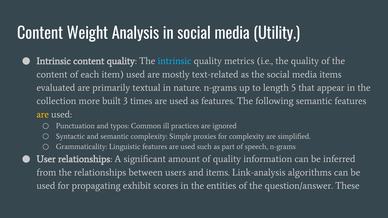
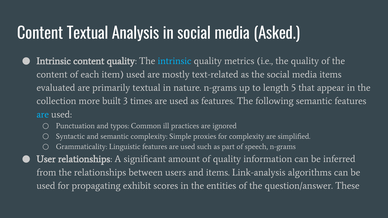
Content Weight: Weight -> Textual (88, 34)
Utility: Utility -> Asked (277, 34)
are colour: yellow -> light blue (43, 115)
